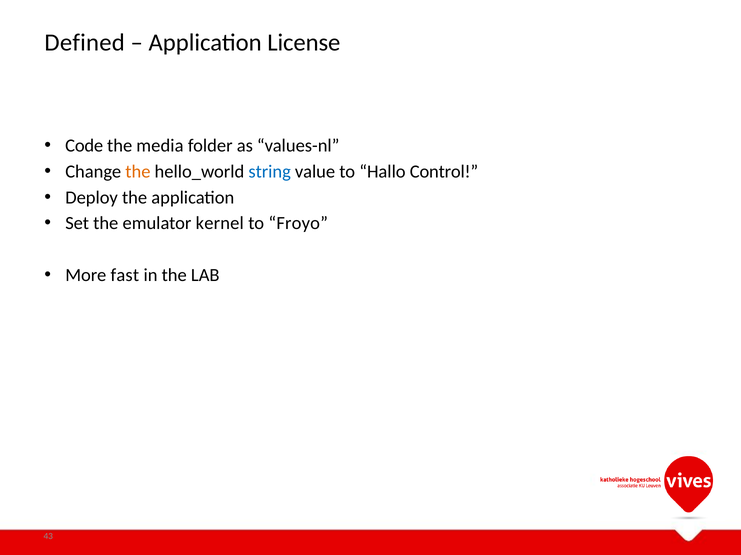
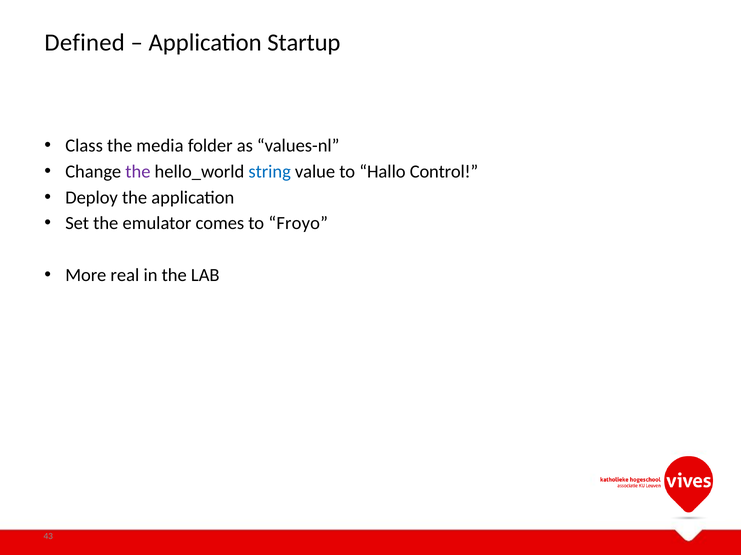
License: License -> Startup (304, 43)
Code: Code -> Class (84, 146)
the colour: orange -> purple (138, 172)
kernel: kernel -> comes (220, 224)
fast: fast -> real (125, 275)
